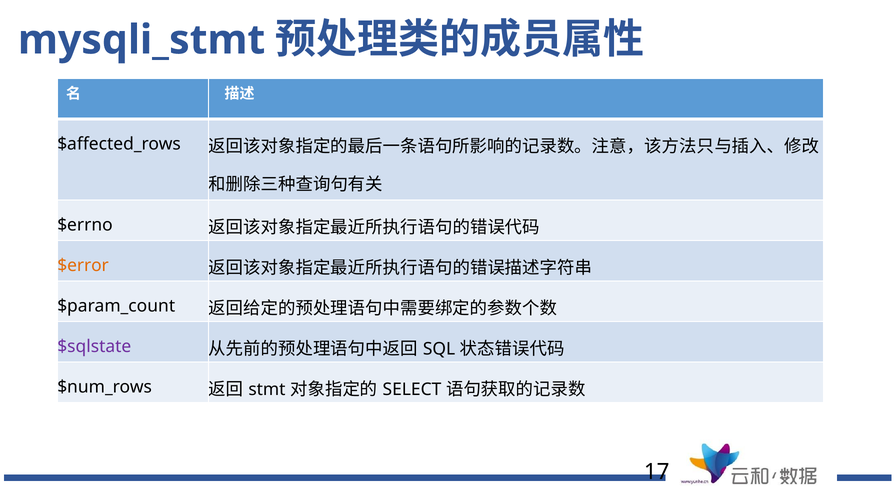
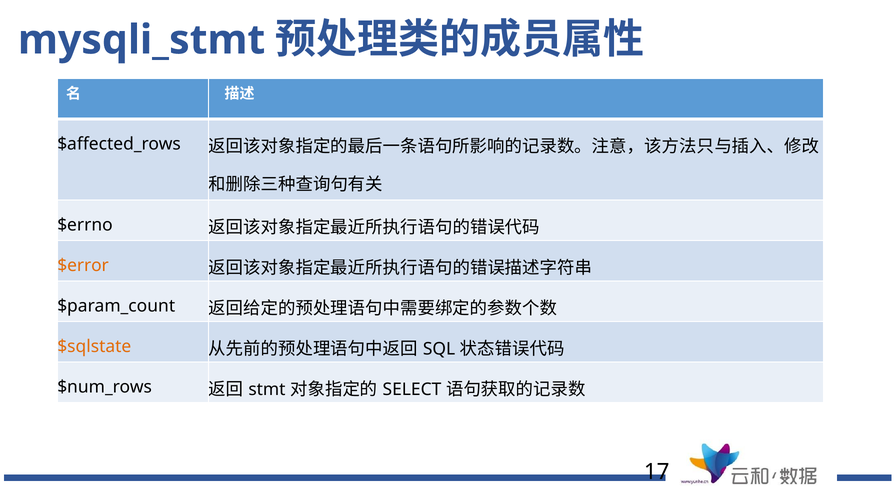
$sqlstate colour: purple -> orange (94, 346)
